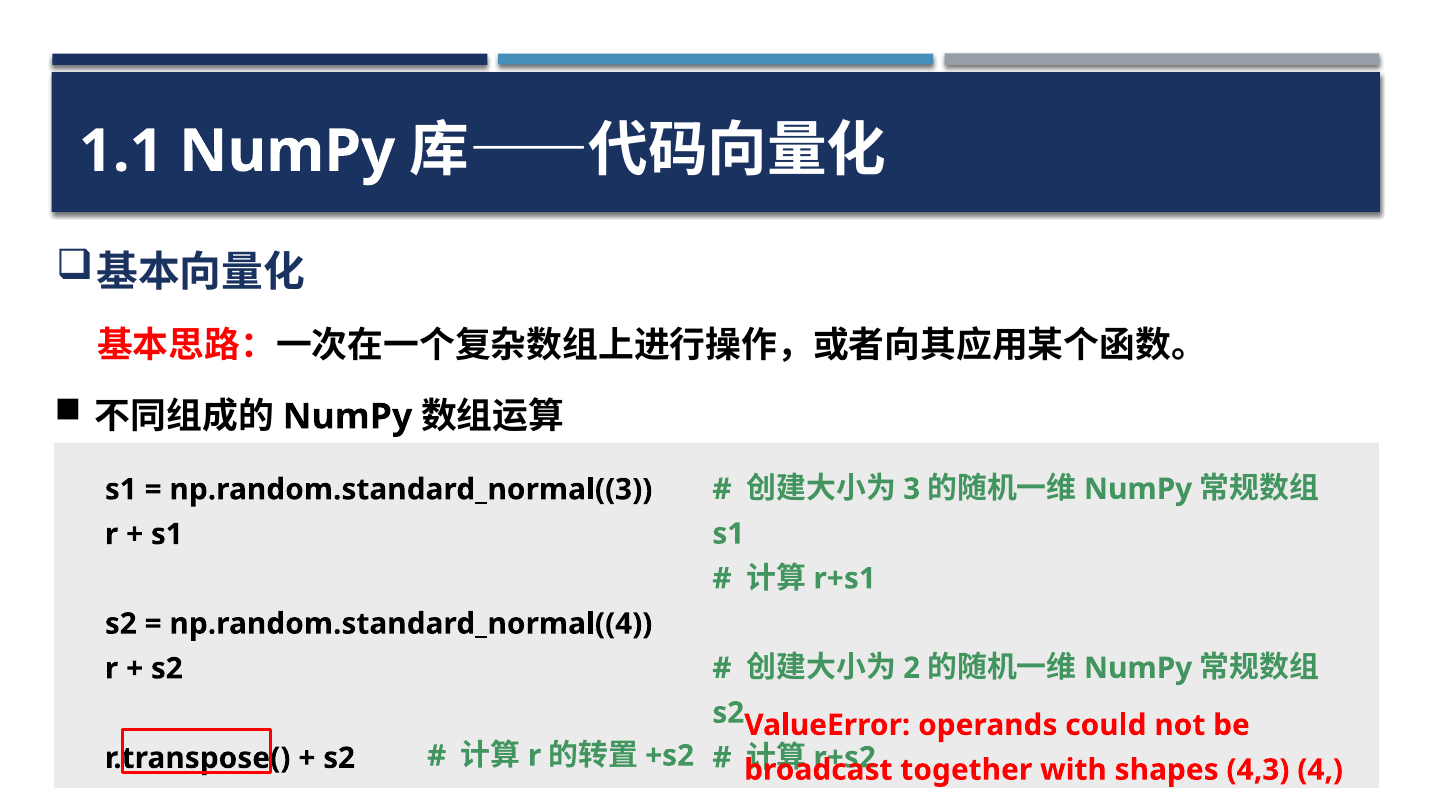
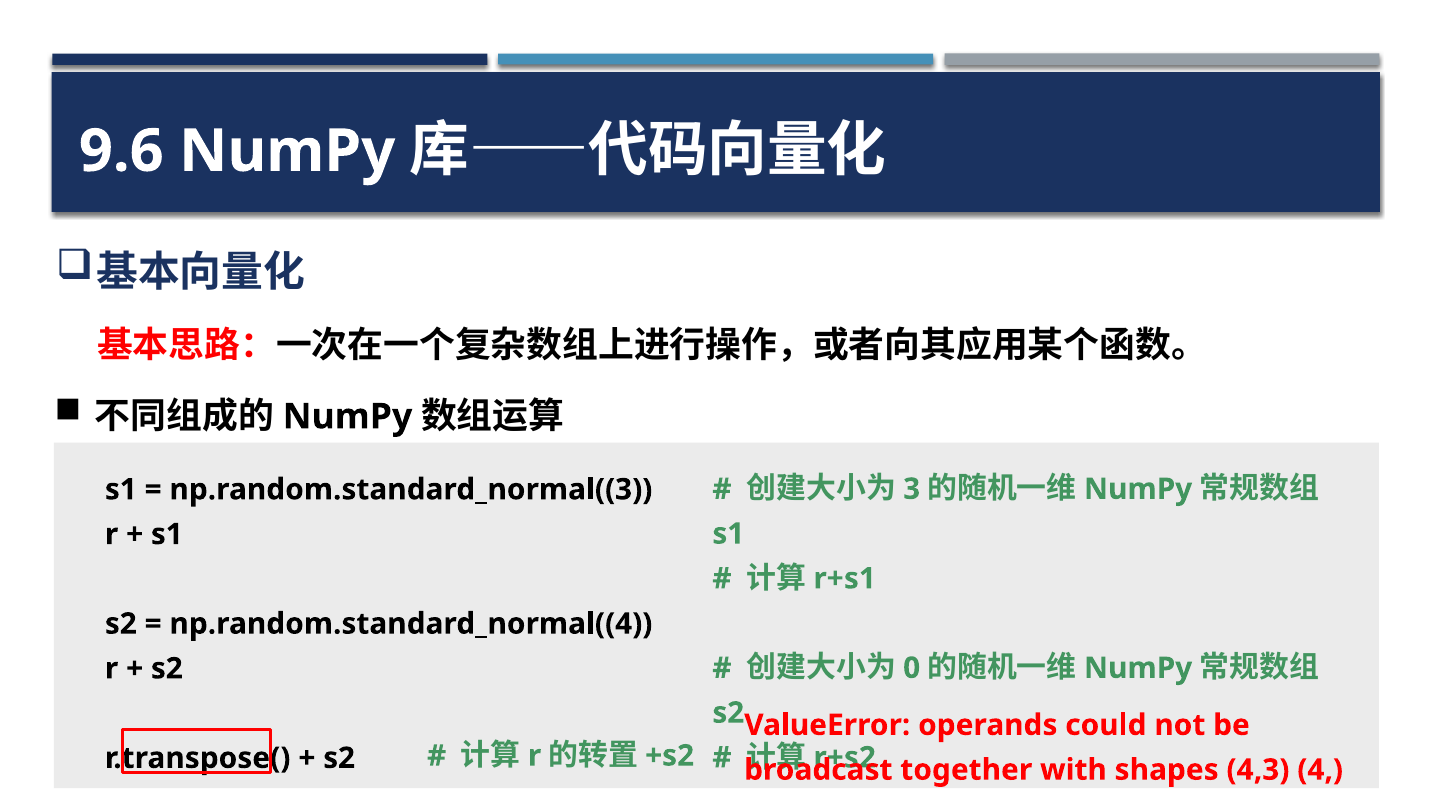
1.1: 1.1 -> 9.6 (121, 151)
2: 2 -> 0 (912, 668)
